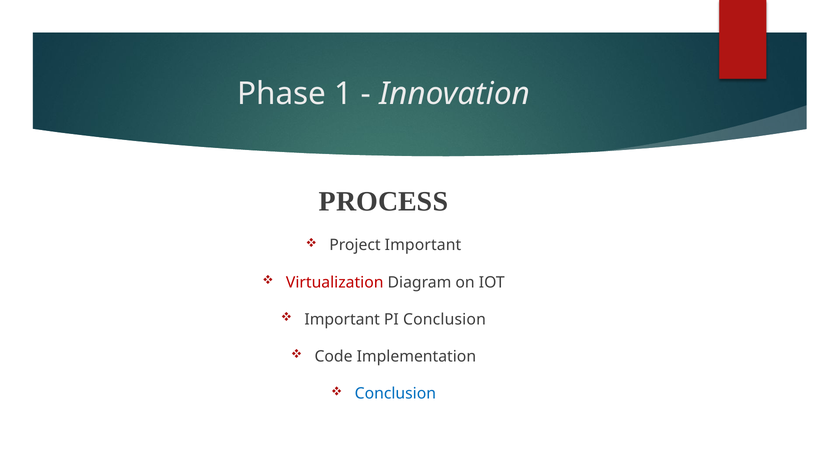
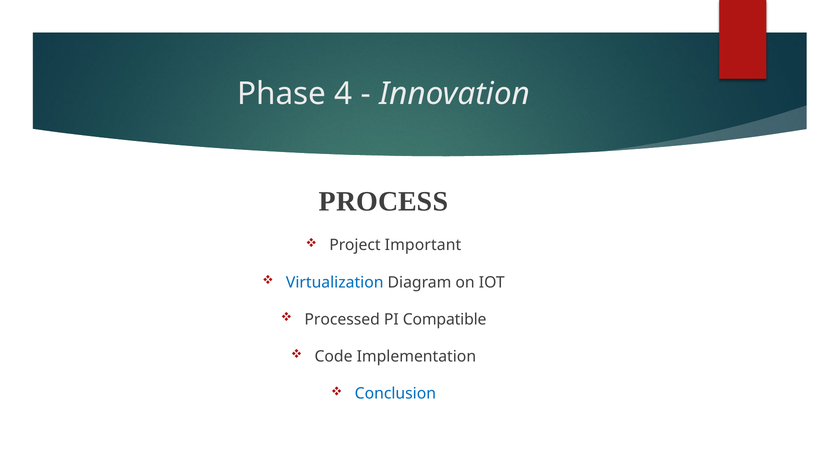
1: 1 -> 4 (343, 94)
Virtualization colour: red -> blue (335, 282)
Important: Important -> Processed (342, 319)
PI Conclusion: Conclusion -> Compatible (445, 319)
